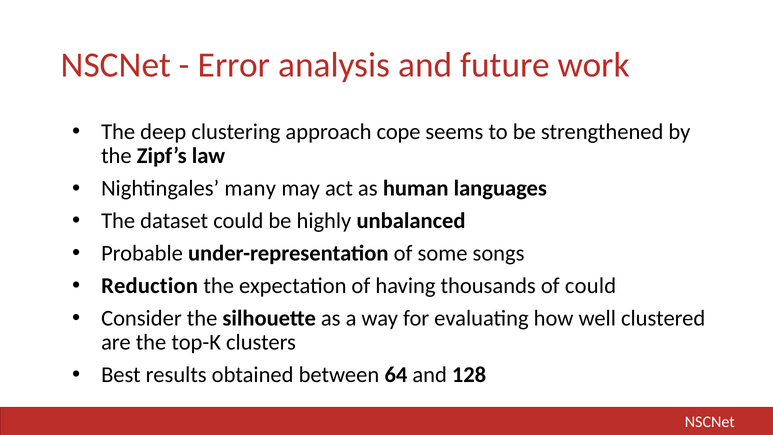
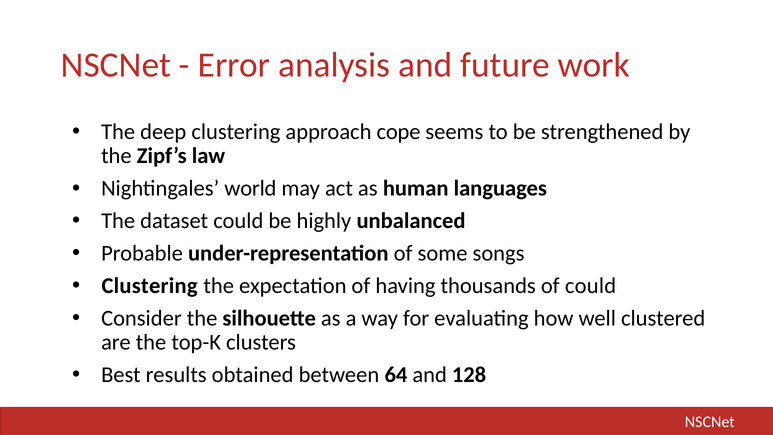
many: many -> world (250, 188)
Reduction: Reduction -> Clustering (150, 286)
